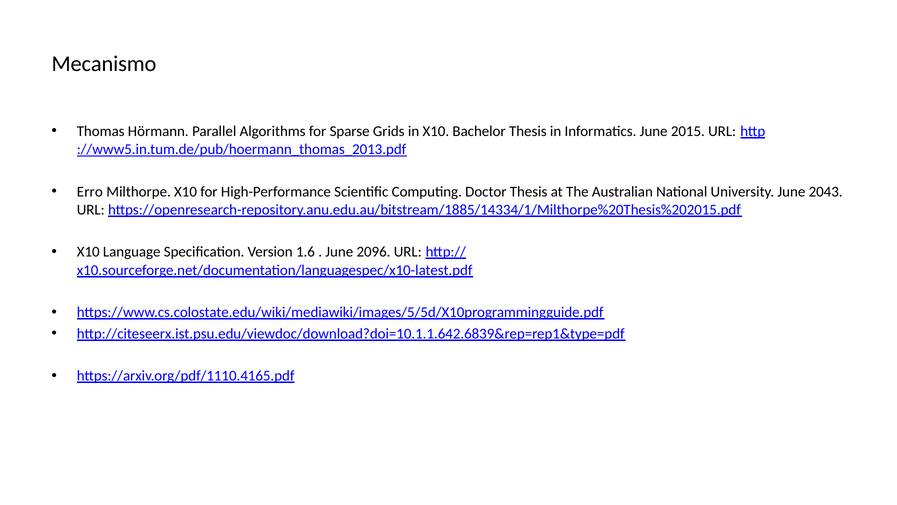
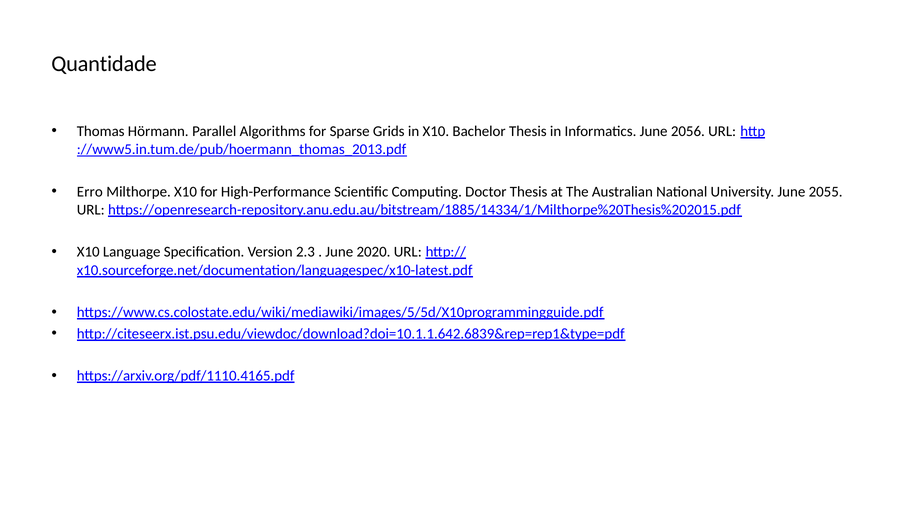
Mecanismo: Mecanismo -> Quantidade (104, 64)
2015: 2015 -> 2056 (688, 131)
2043: 2043 -> 2055 (826, 192)
1.6: 1.6 -> 2.3 (305, 252)
2096: 2096 -> 2020 (373, 252)
